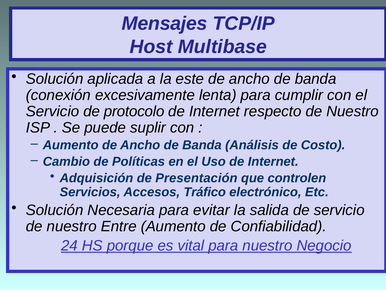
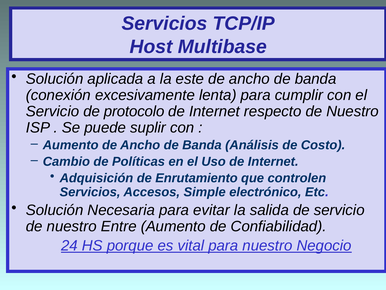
Mensajes: Mensajes -> Servicios (164, 24)
Presentación: Presentación -> Enrutamiento (196, 178)
Tráfico: Tráfico -> Simple (205, 192)
